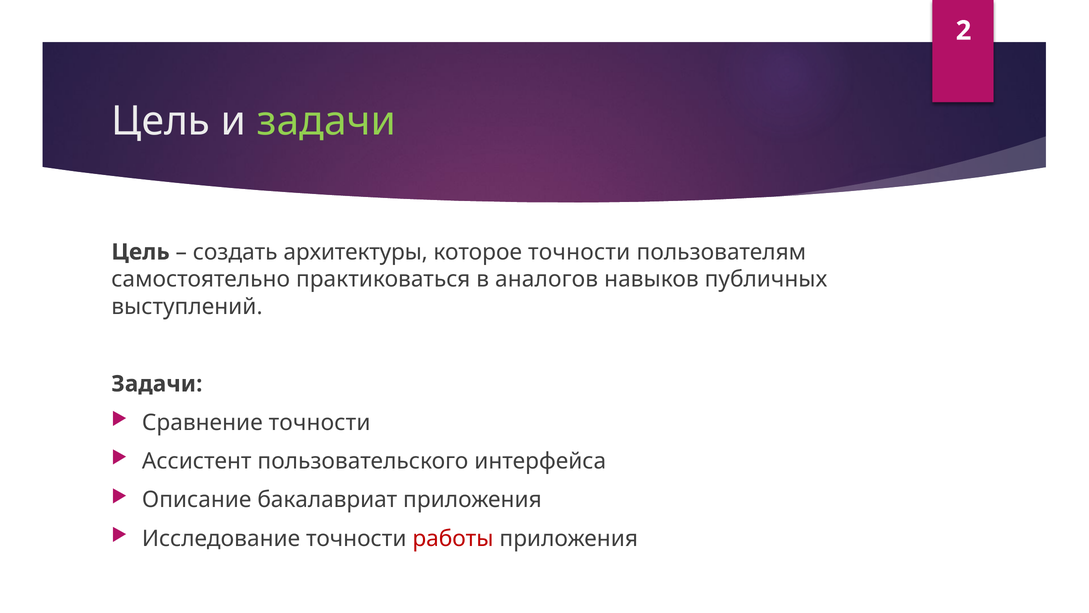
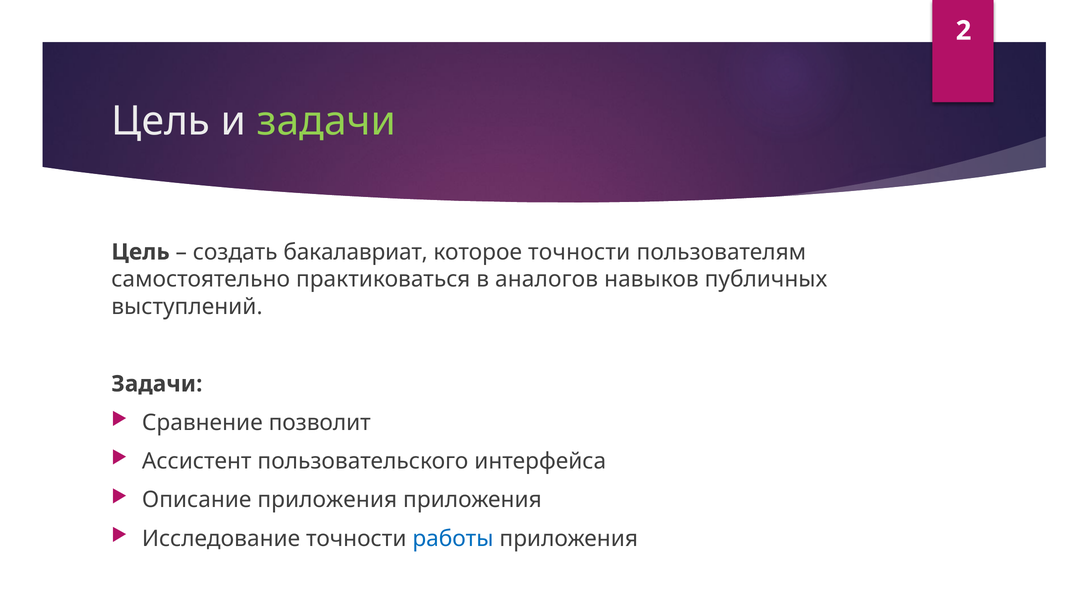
архитектуры: архитектуры -> бакалавриат (356, 252)
Сравнение точности: точности -> позволит (320, 422)
Описание бакалавриат: бакалавриат -> приложения (327, 499)
работы colour: red -> blue (453, 538)
